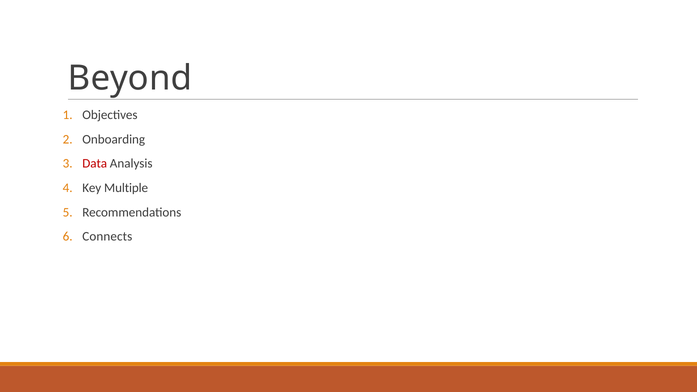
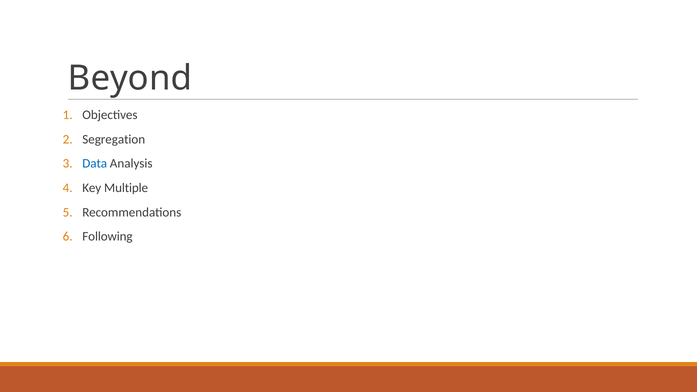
Onboarding: Onboarding -> Segregation (114, 139)
Data colour: red -> blue (95, 164)
Connects: Connects -> Following (107, 237)
